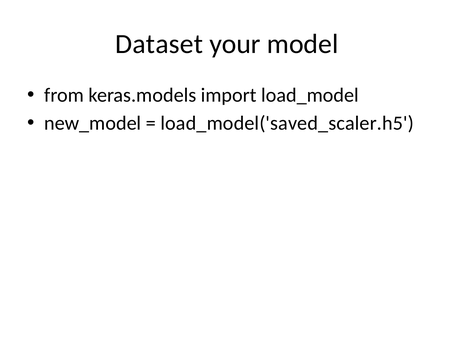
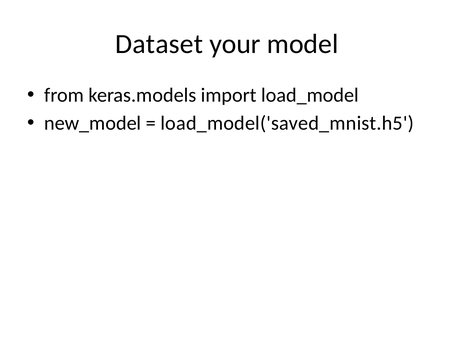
load_model('saved_scaler.h5: load_model('saved_scaler.h5 -> load_model('saved_mnist.h5 (287, 123)
